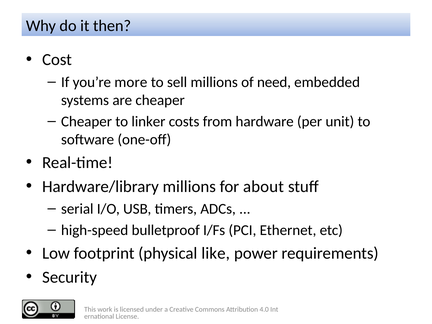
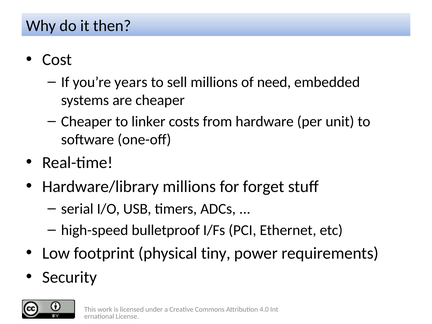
more: more -> years (131, 82)
about: about -> forget (264, 186)
like: like -> tiny (216, 253)
